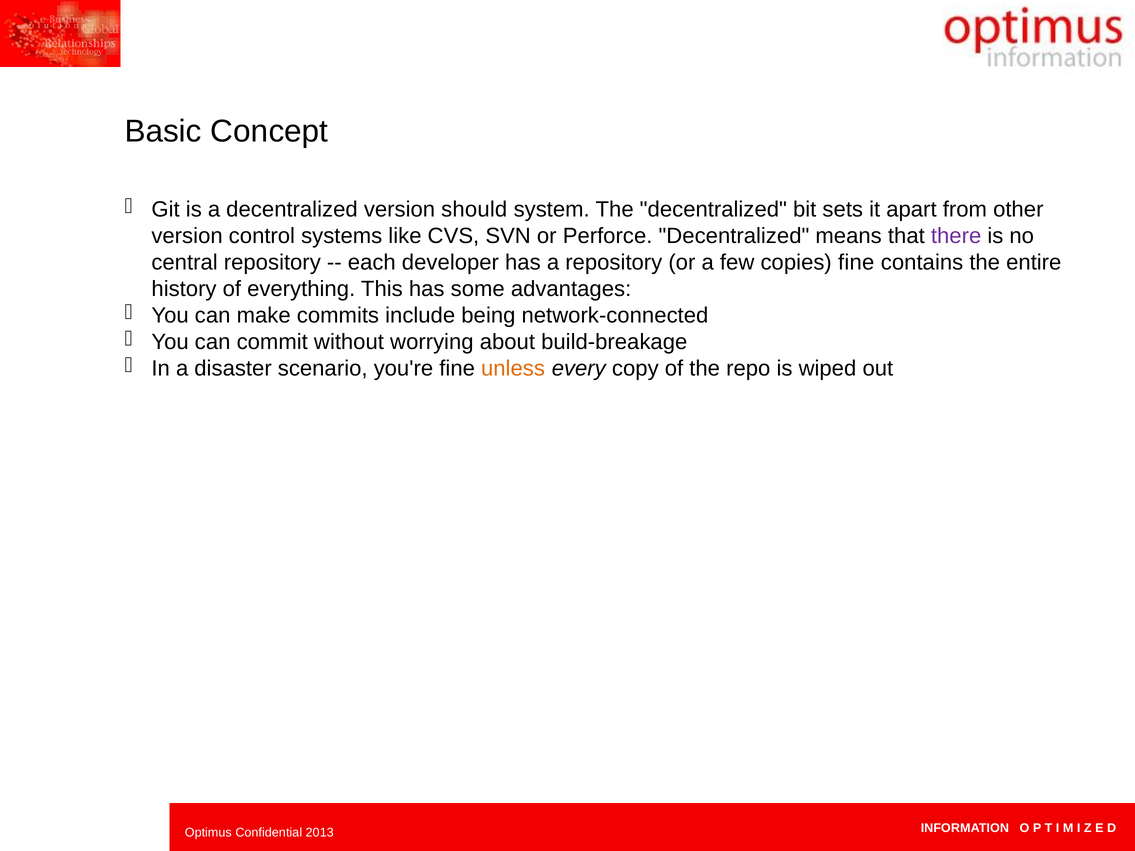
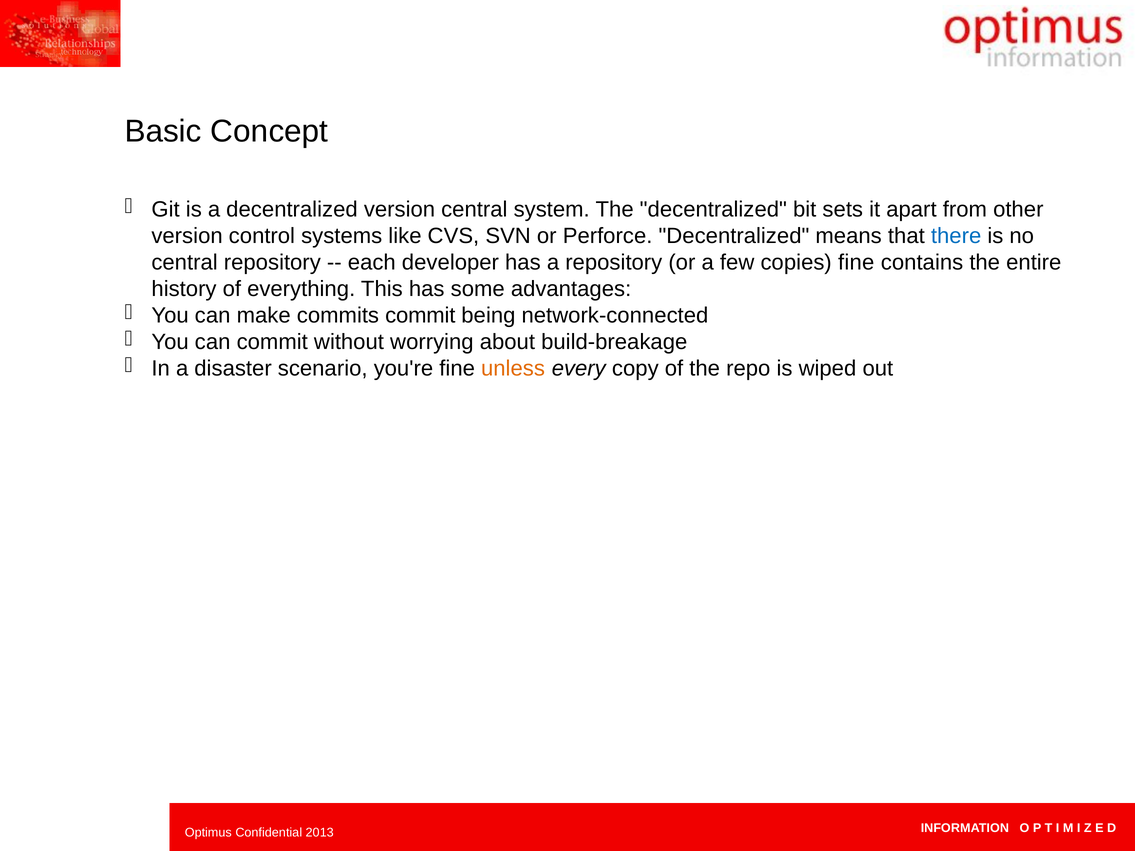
version should: should -> central (474, 210)
there colour: purple -> blue (956, 236)
commits include: include -> commit (420, 316)
